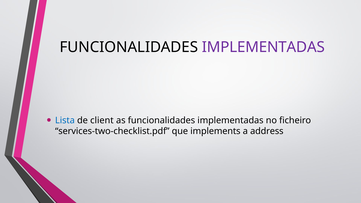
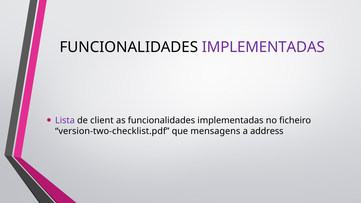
Lista colour: blue -> purple (65, 120)
services-two-checklist.pdf: services-two-checklist.pdf -> version-two-checklist.pdf (112, 131)
implements: implements -> mensagens (215, 131)
